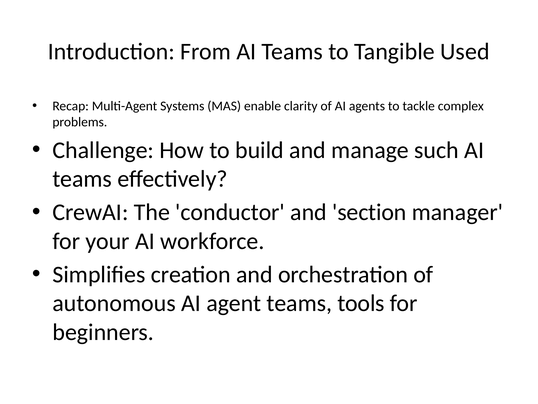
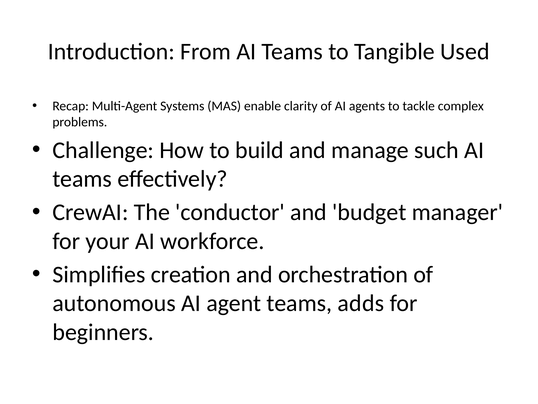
section: section -> budget (369, 212)
tools: tools -> adds (361, 303)
